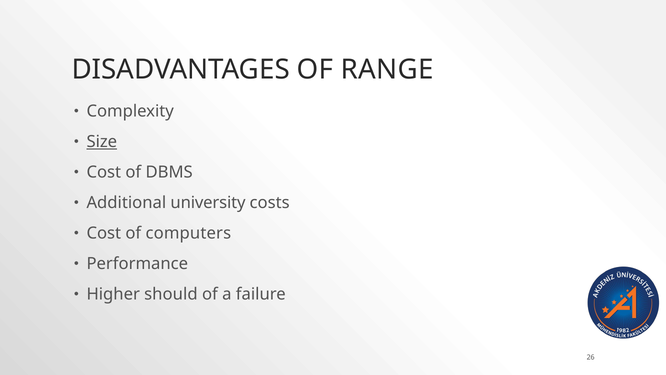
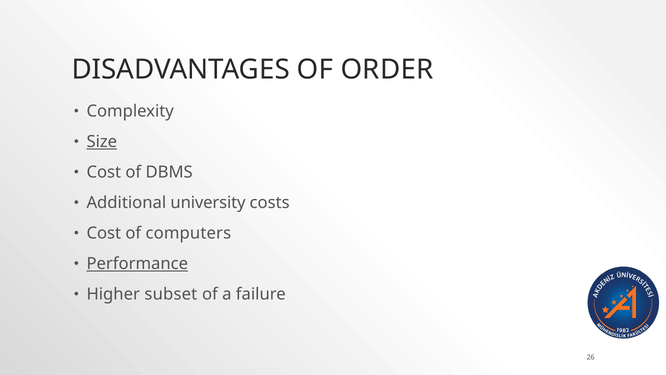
RANGE: RANGE -> ORDER (387, 70)
Performance underline: none -> present (137, 264)
should: should -> subset (171, 294)
